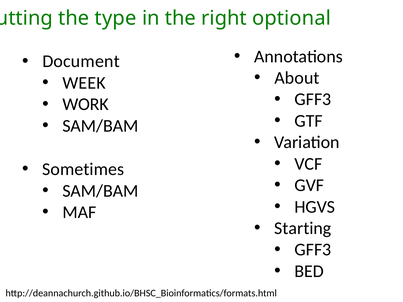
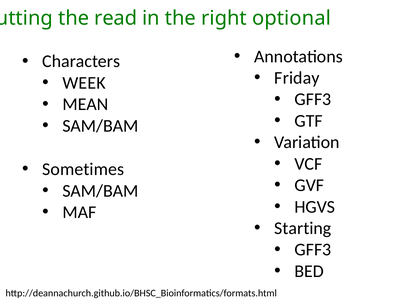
type: type -> read (116, 18)
Document: Document -> Characters (81, 61)
About: About -> Friday (297, 78)
WORK: WORK -> MEAN (85, 104)
